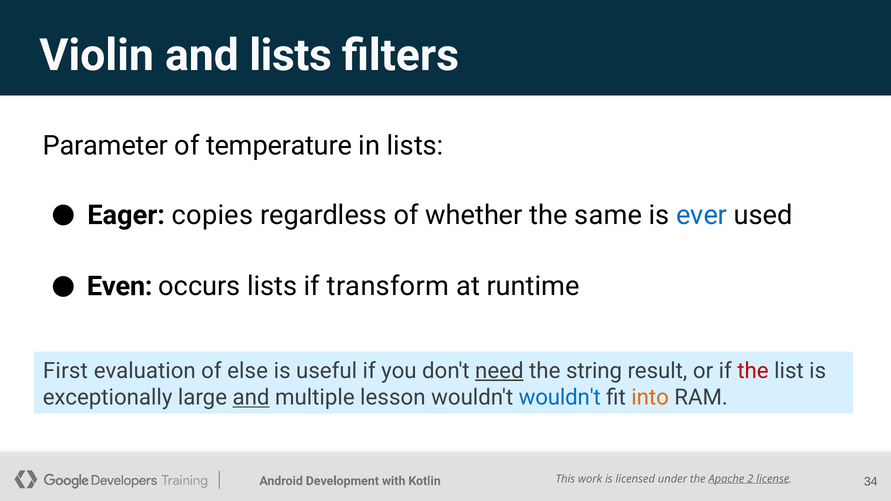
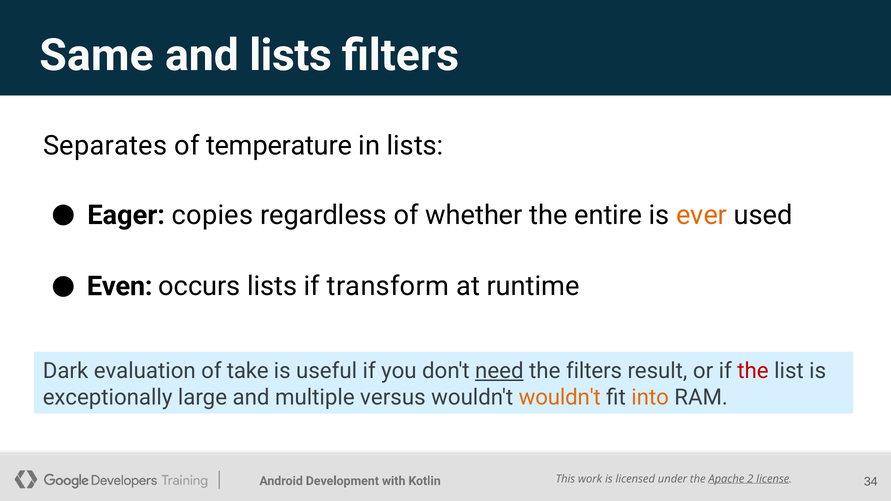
Violin: Violin -> Same (96, 55)
Parameter: Parameter -> Separates (105, 146)
same: same -> entire (608, 215)
ever colour: blue -> orange (702, 215)
First: First -> Dark (66, 371)
else: else -> take (248, 371)
the string: string -> filters (594, 371)
and underline: present -> none (251, 398)
lesson: lesson -> versus (393, 398)
wouldn't colour: blue -> orange (560, 398)
